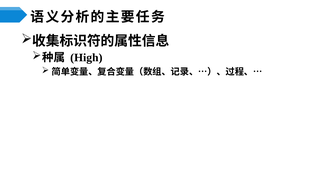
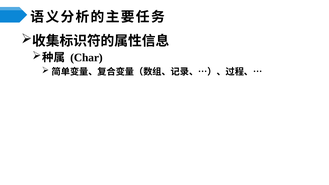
High: High -> Char (86, 58)
